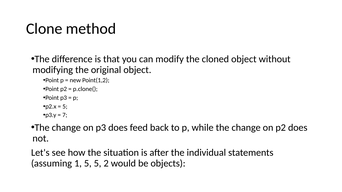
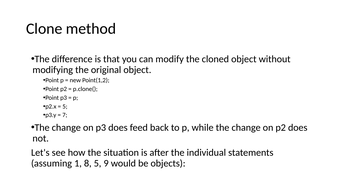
1 5: 5 -> 8 (88, 164)
2: 2 -> 9 (106, 164)
